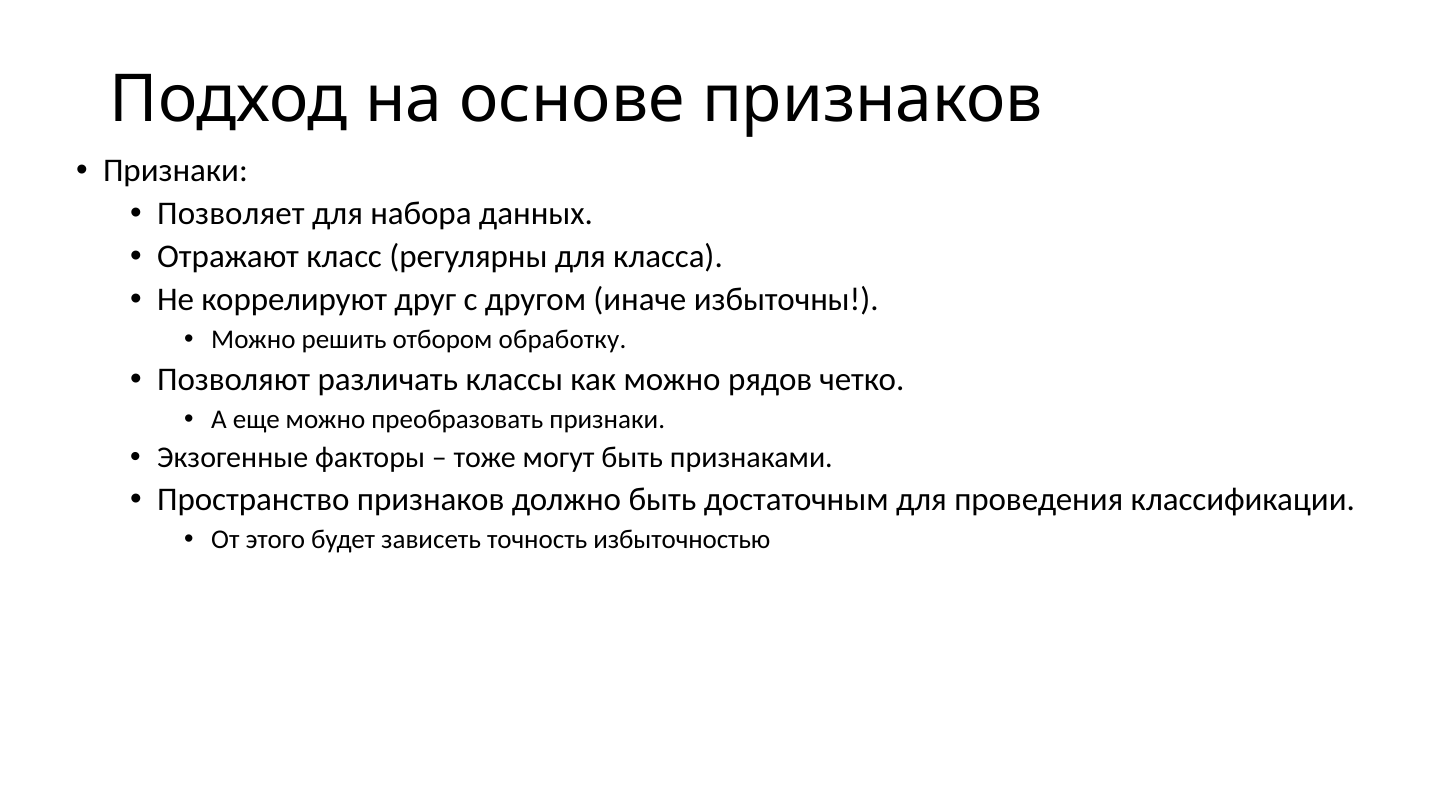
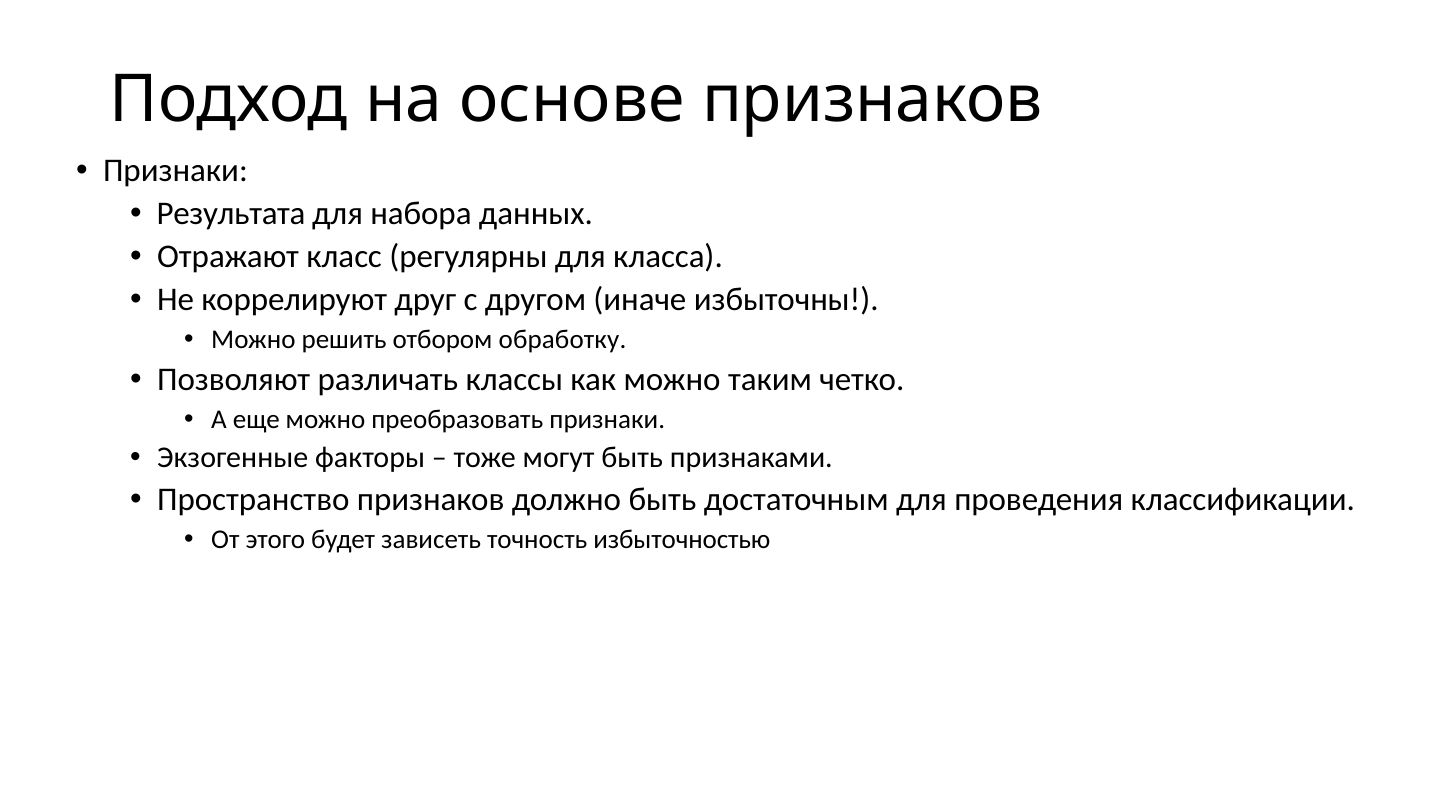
Позволяет: Позволяет -> Результата (231, 213)
рядов: рядов -> таким (770, 379)
